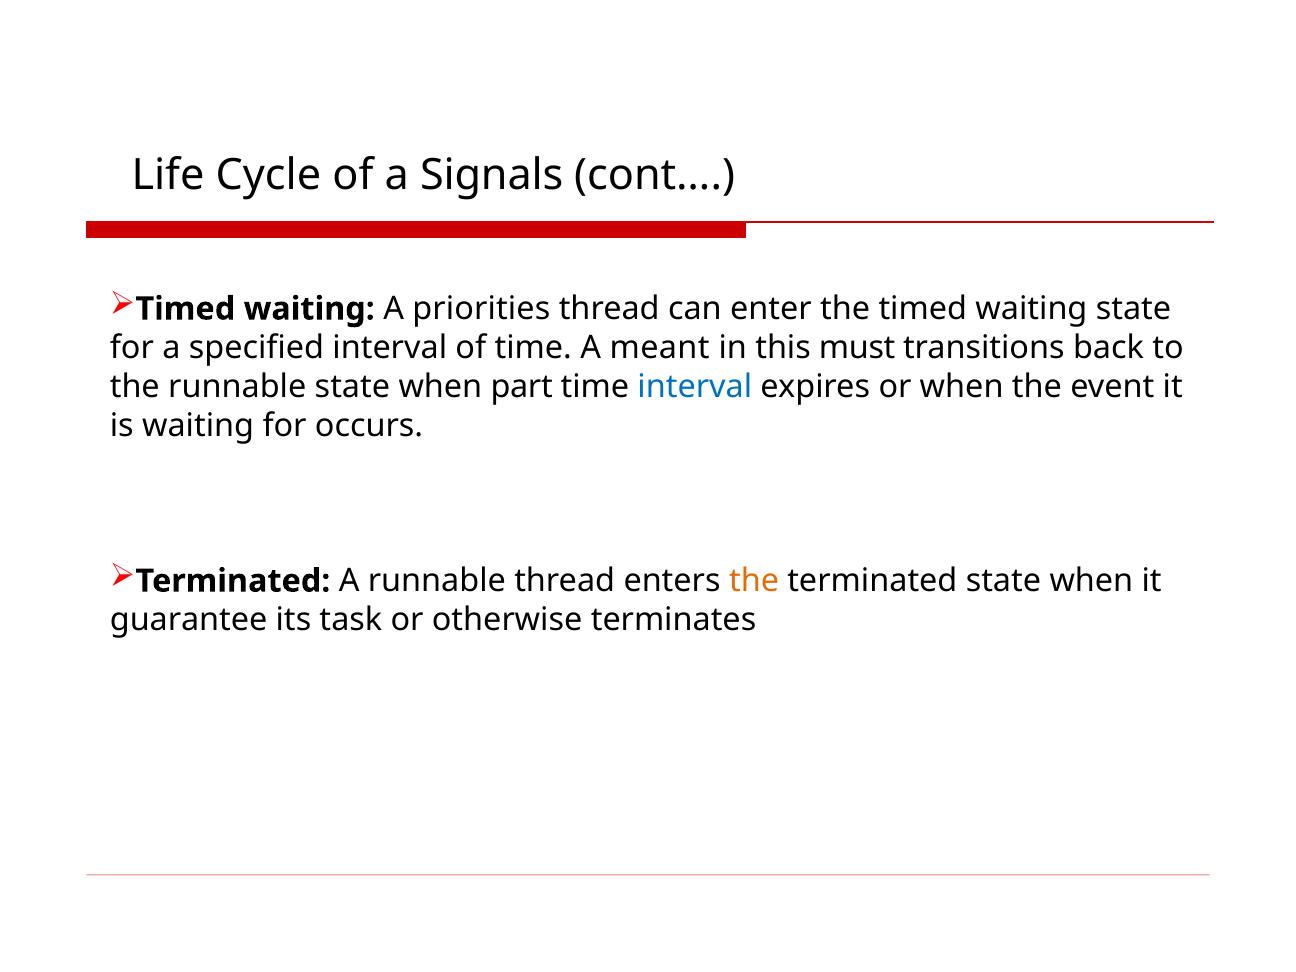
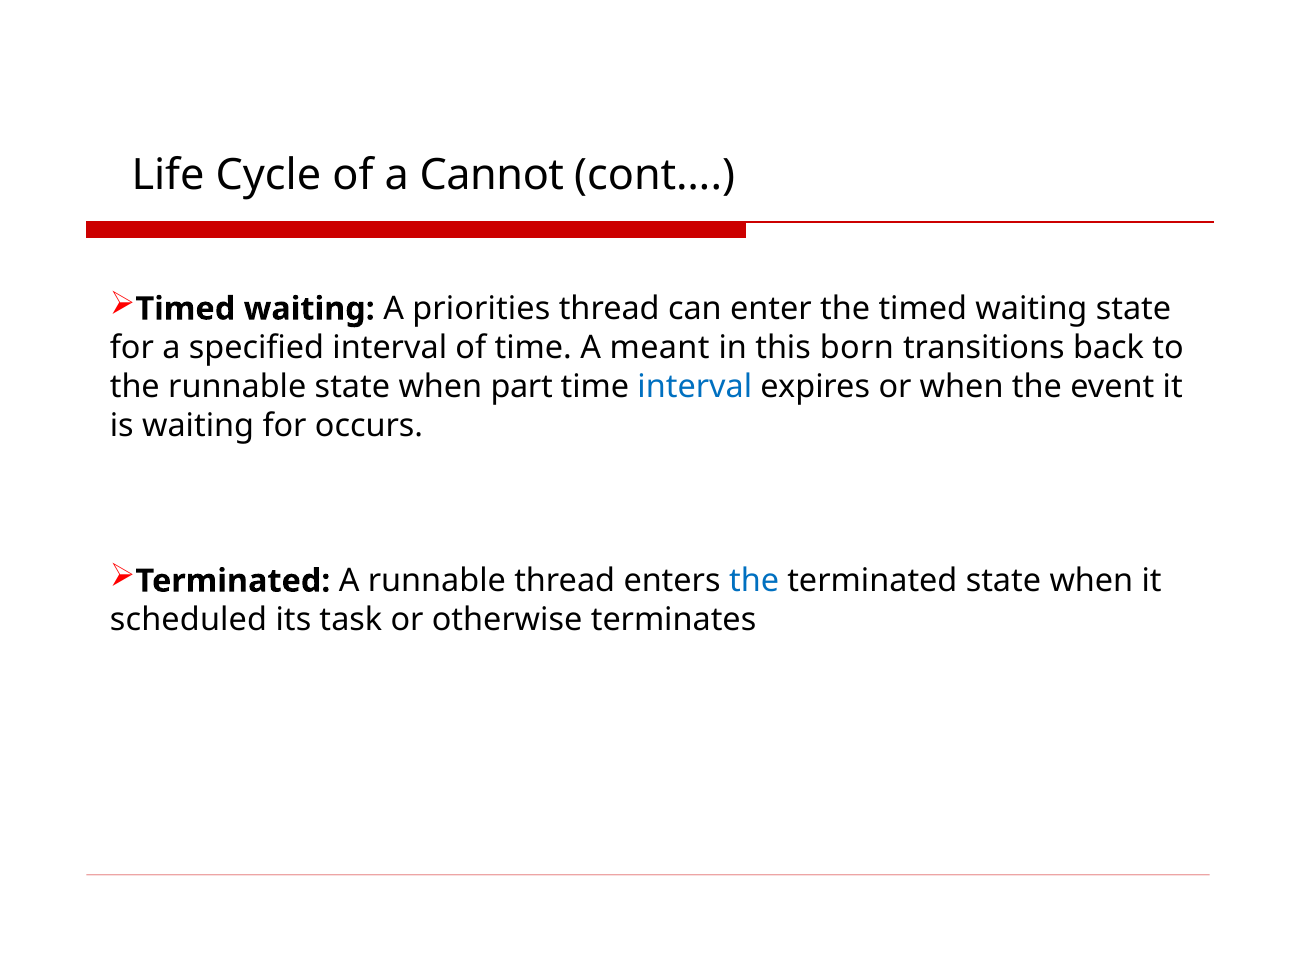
Signals: Signals -> Cannot (492, 176)
must: must -> born (857, 348)
the colour: orange -> blue (754, 581)
guarantee: guarantee -> scheduled (188, 620)
